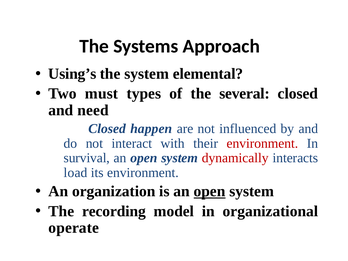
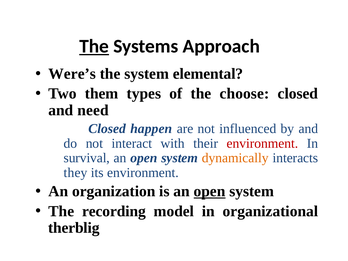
The underline: none -> present (94, 46)
Using’s: Using’s -> Were’s (72, 74)
must: must -> them (102, 94)
several: several -> choose (244, 94)
dynamically colour: red -> orange (235, 158)
load: load -> they (76, 173)
operate: operate -> therblig (74, 228)
